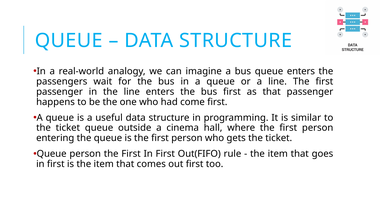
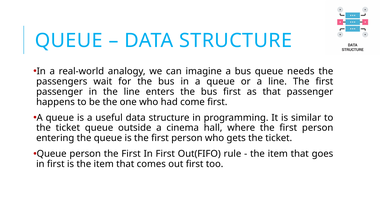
queue enters: enters -> needs (301, 71)
